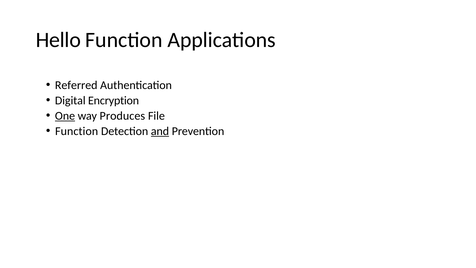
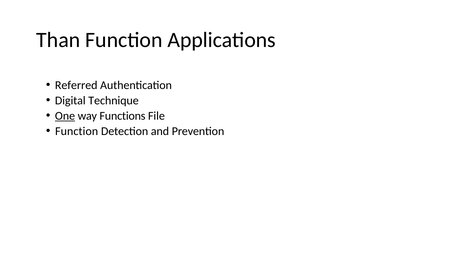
Hello: Hello -> Than (58, 40)
Encryption: Encryption -> Technique (113, 100)
Produces: Produces -> Functions (123, 116)
and underline: present -> none (160, 131)
